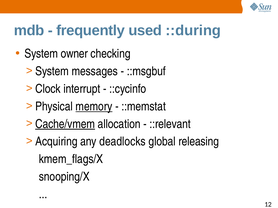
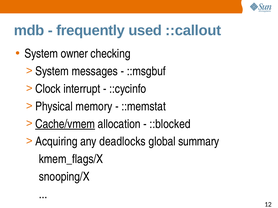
::during: ::during -> ::callout (193, 31)
memory underline: present -> none (94, 107)
::relevant: ::relevant -> ::blocked (170, 124)
releasing: releasing -> summary (199, 142)
